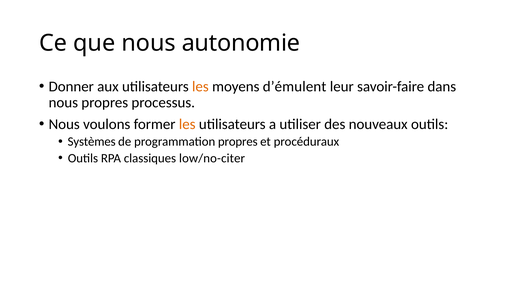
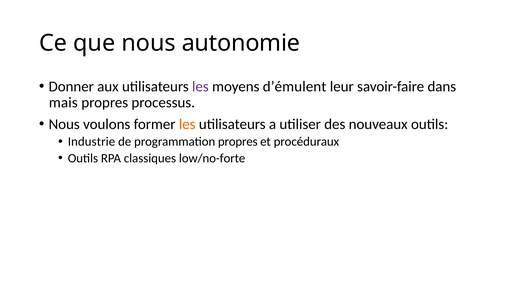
les colour: orange -> purple (200, 87)
nous: nous -> mais (63, 103)
Systèmes: Systèmes -> Industrie (91, 142)
low/no-citer: low/no-citer -> low/no-forte (212, 158)
